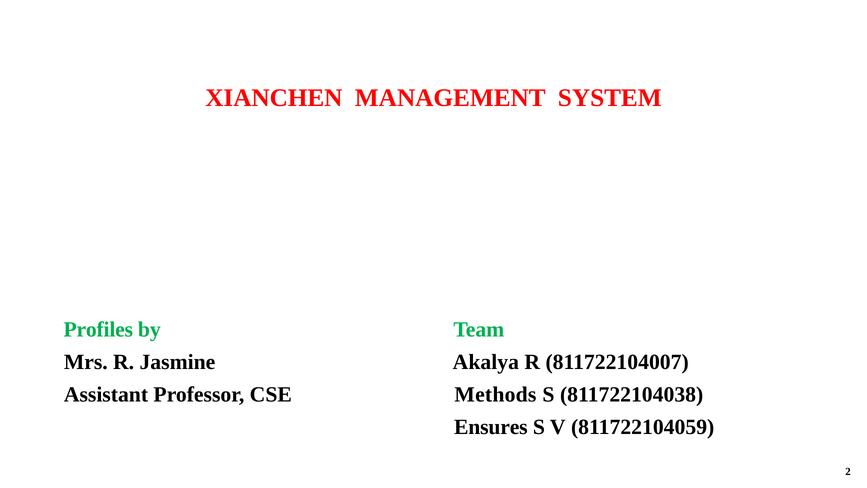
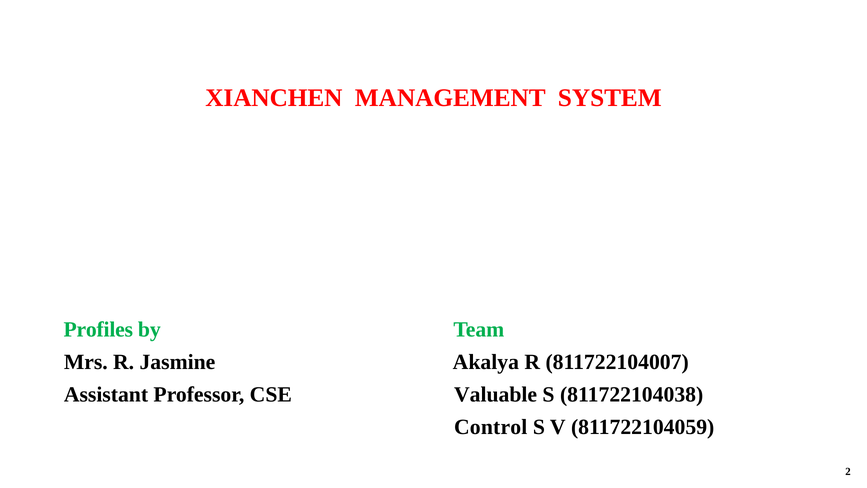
Methods: Methods -> Valuable (496, 394)
Ensures: Ensures -> Control (491, 427)
